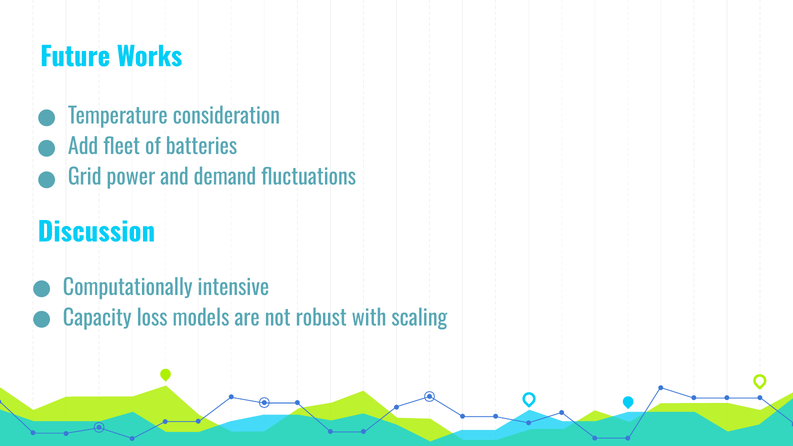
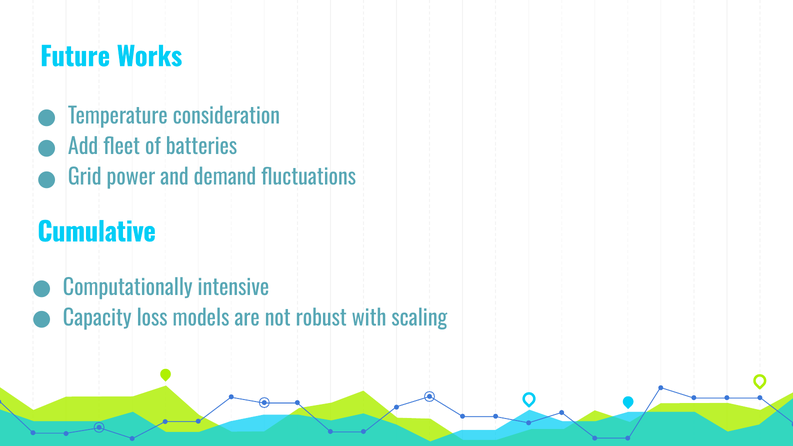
Discussion: Discussion -> Cumulative (97, 233)
